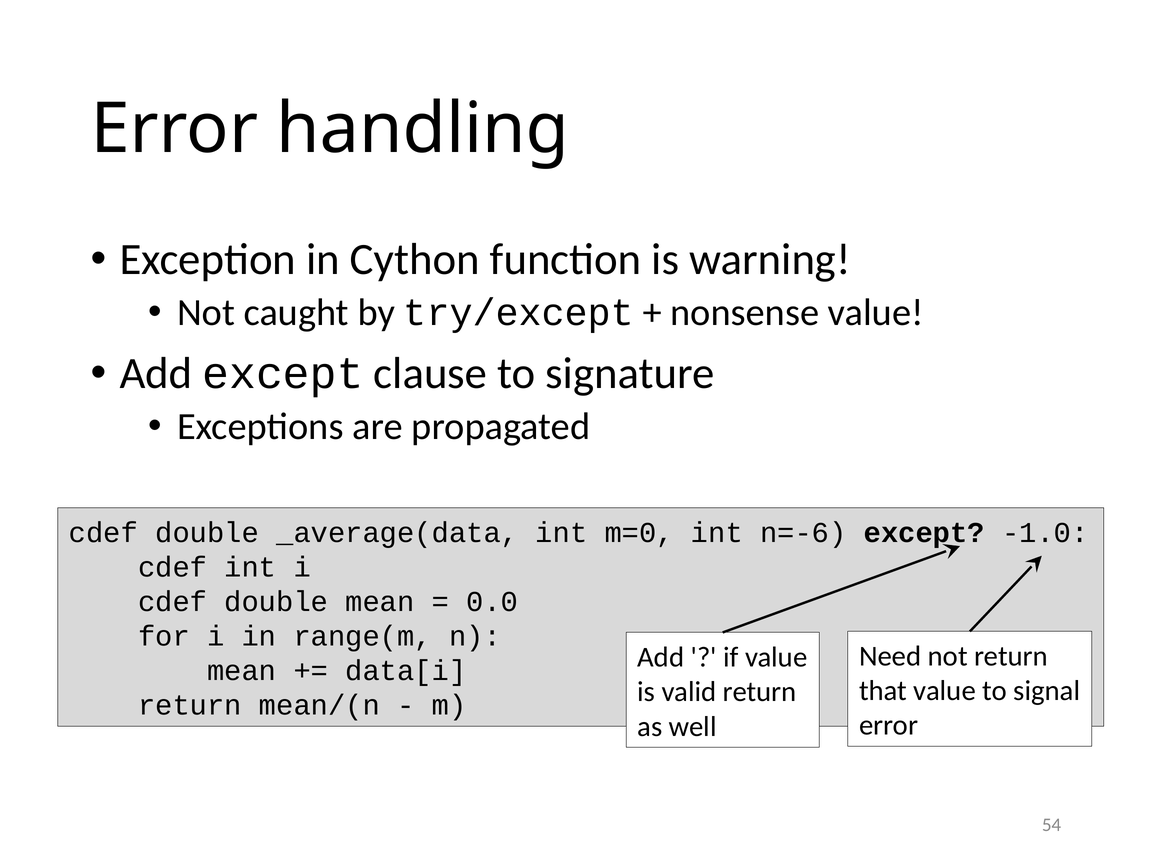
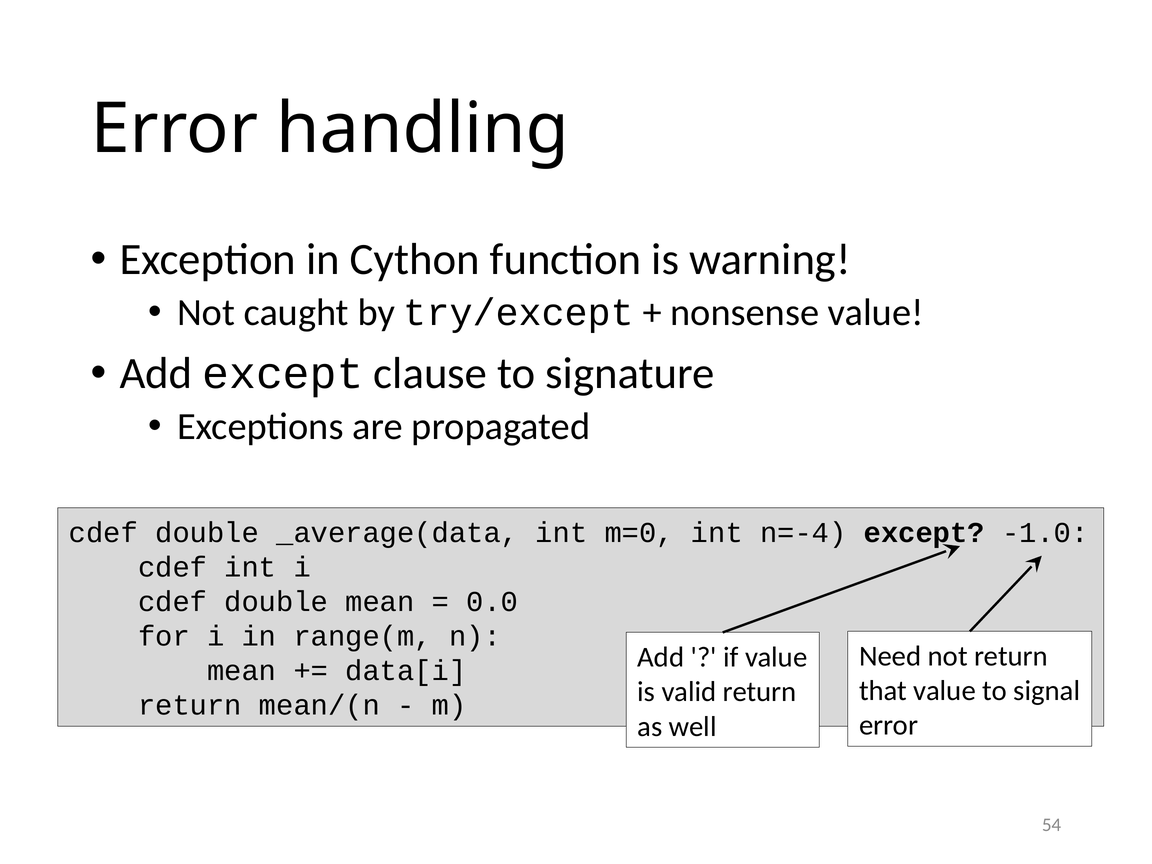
n=-6: n=-6 -> n=-4 (803, 533)
